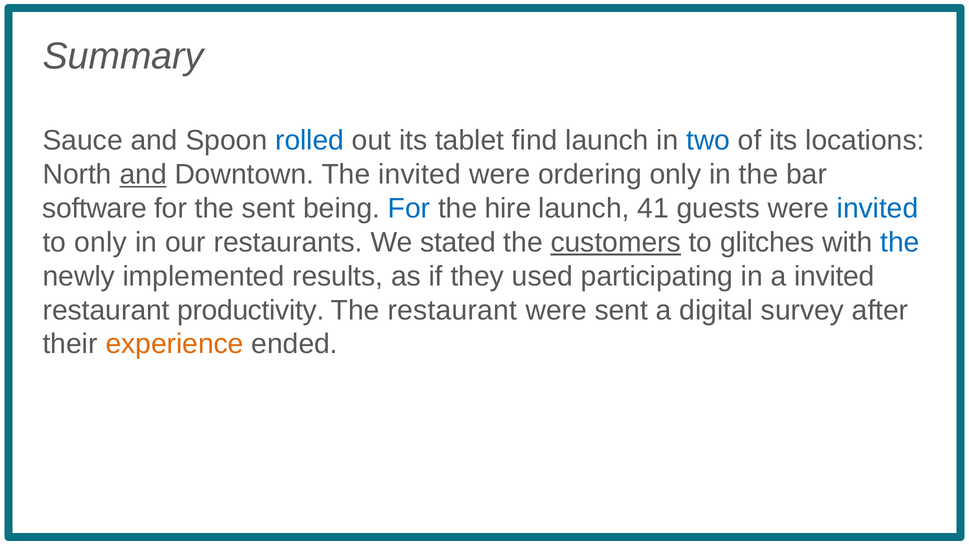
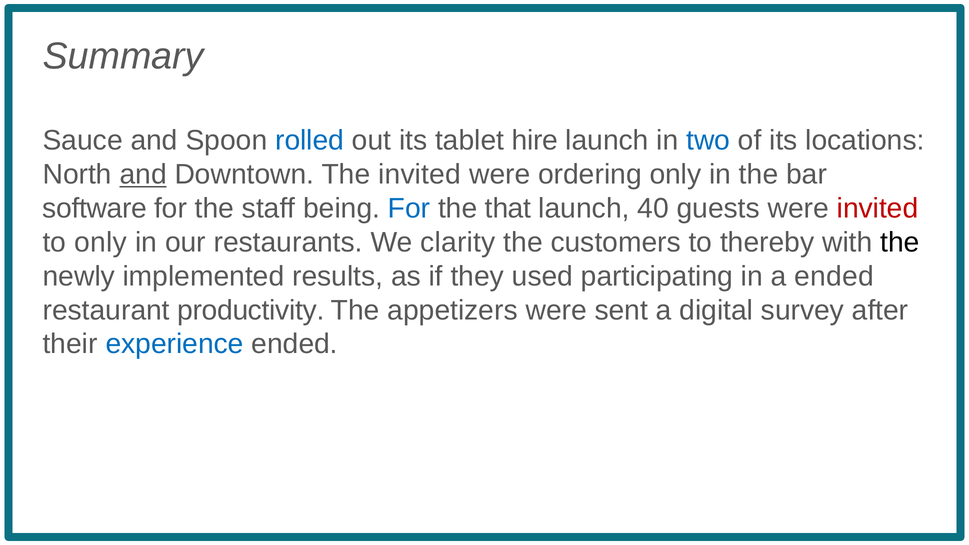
find: find -> hire (535, 141)
the sent: sent -> staff (269, 209)
hire: hire -> that (508, 209)
41: 41 -> 40 (653, 209)
invited colour: blue -> red (878, 209)
stated: stated -> clarity (458, 242)
customers underline: present -> none (616, 242)
glitches: glitches -> thereby (767, 242)
the colour: blue -> black (900, 242)
a invited: invited -> ended (834, 276)
The restaurant: restaurant -> appetizers (453, 310)
experience colour: orange -> blue (175, 344)
